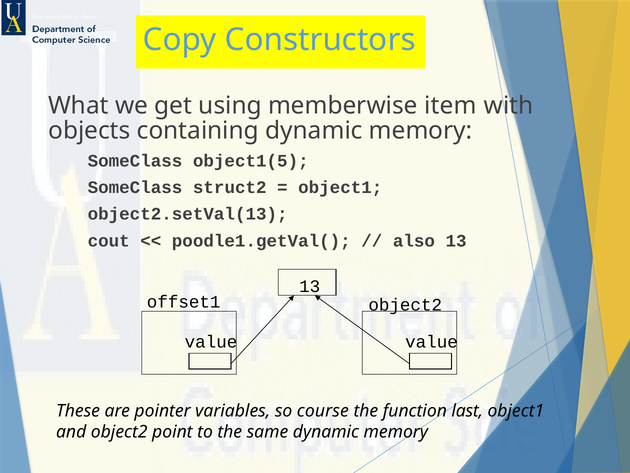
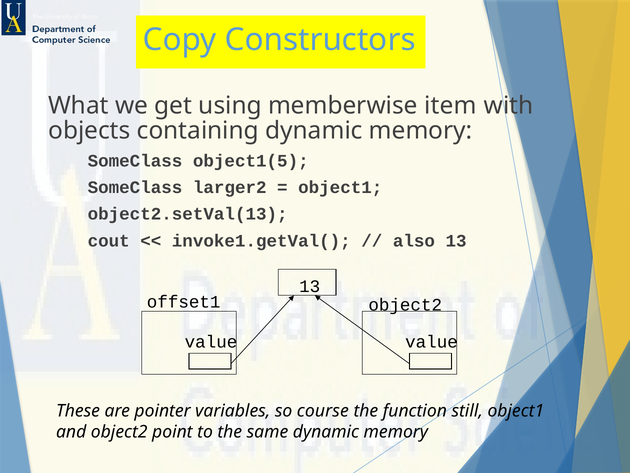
struct2: struct2 -> larger2 (230, 187)
poodle1.getVal(: poodle1.getVal( -> invoke1.getVal( (261, 241)
last: last -> still (467, 411)
